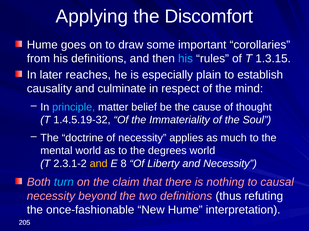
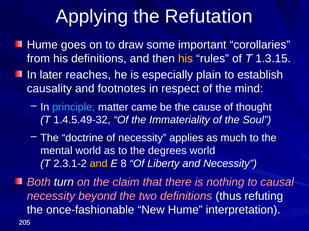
Discomfort: Discomfort -> Refutation (209, 17)
his colour: light blue -> yellow (186, 59)
culminate: culminate -> footnotes (122, 89)
belief: belief -> came (144, 107)
1.4.5.19-32: 1.4.5.19-32 -> 1.4.5.49-32 (82, 120)
turn colour: light blue -> white (64, 183)
